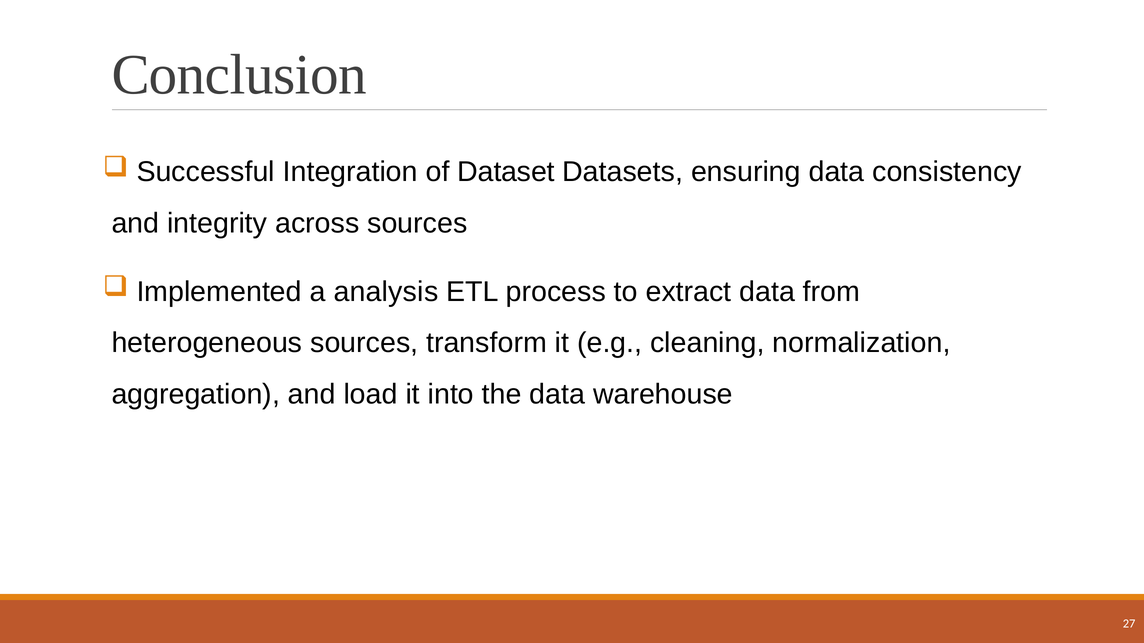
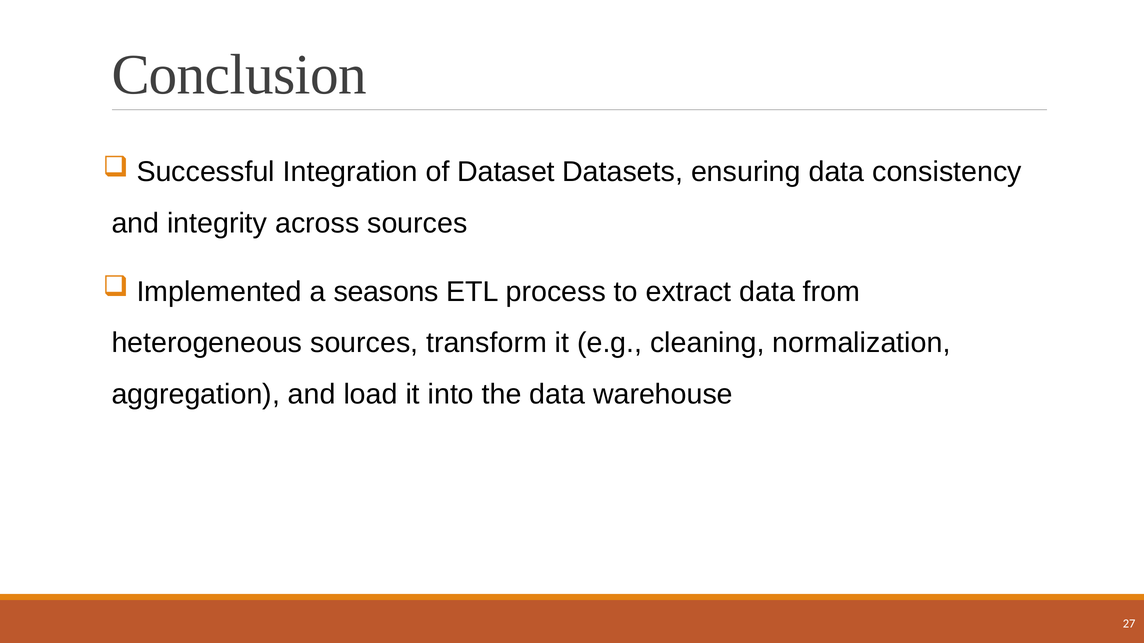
analysis: analysis -> seasons (386, 292)
